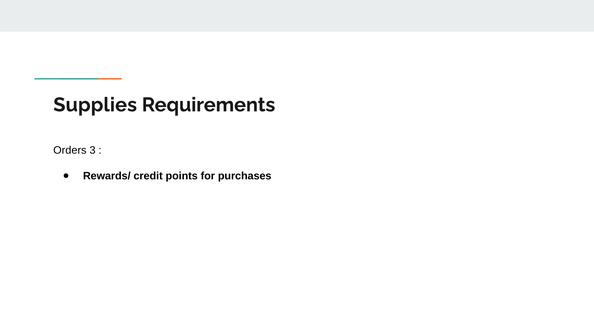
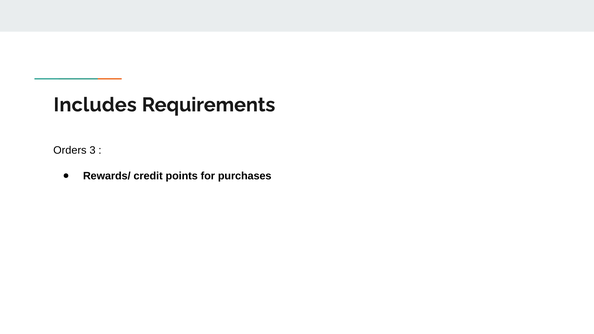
Supplies: Supplies -> Includes (95, 105)
